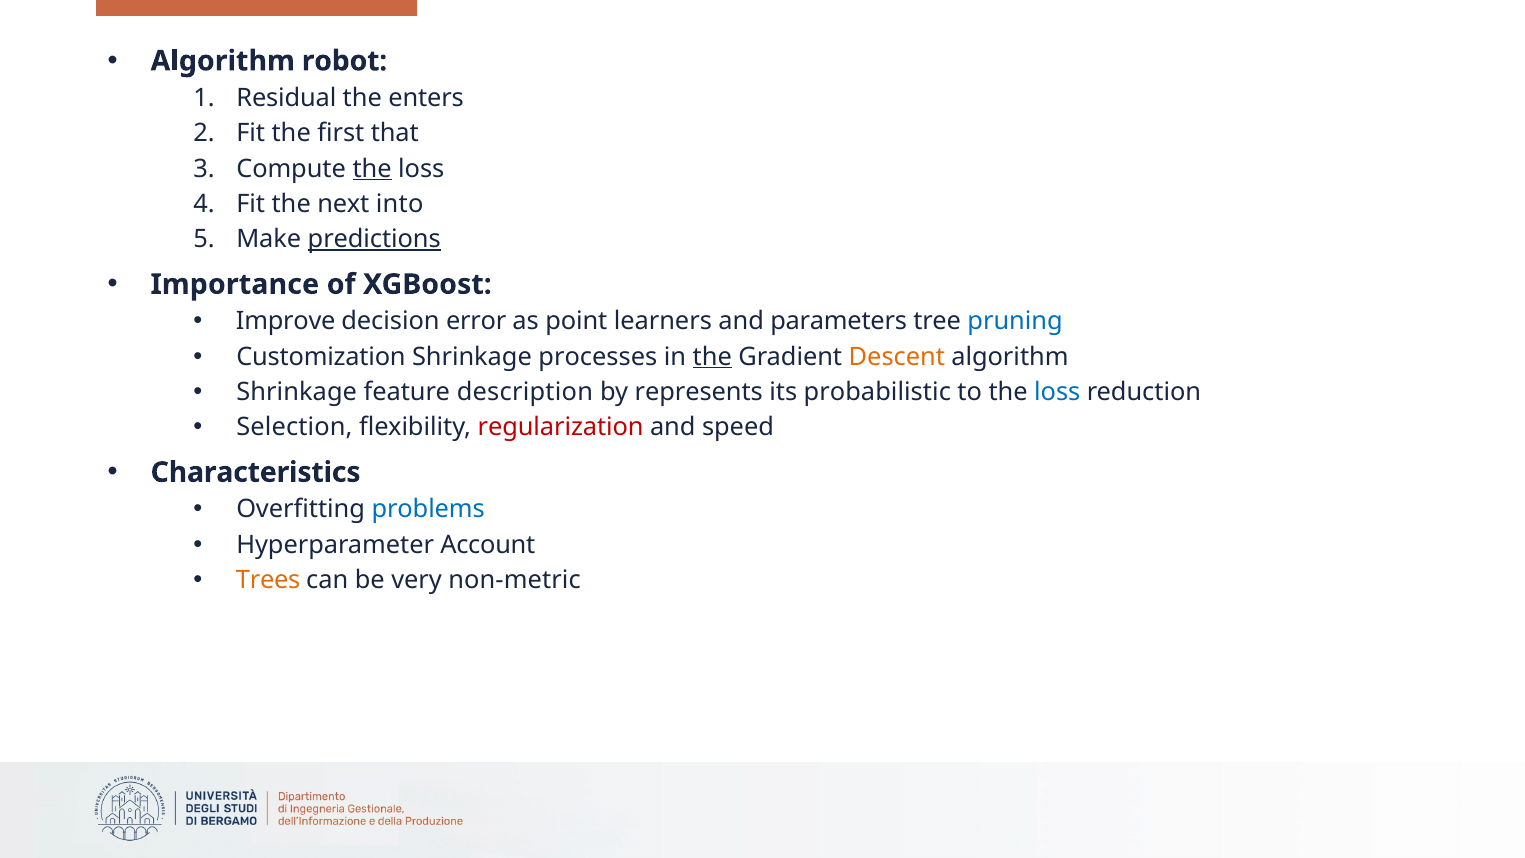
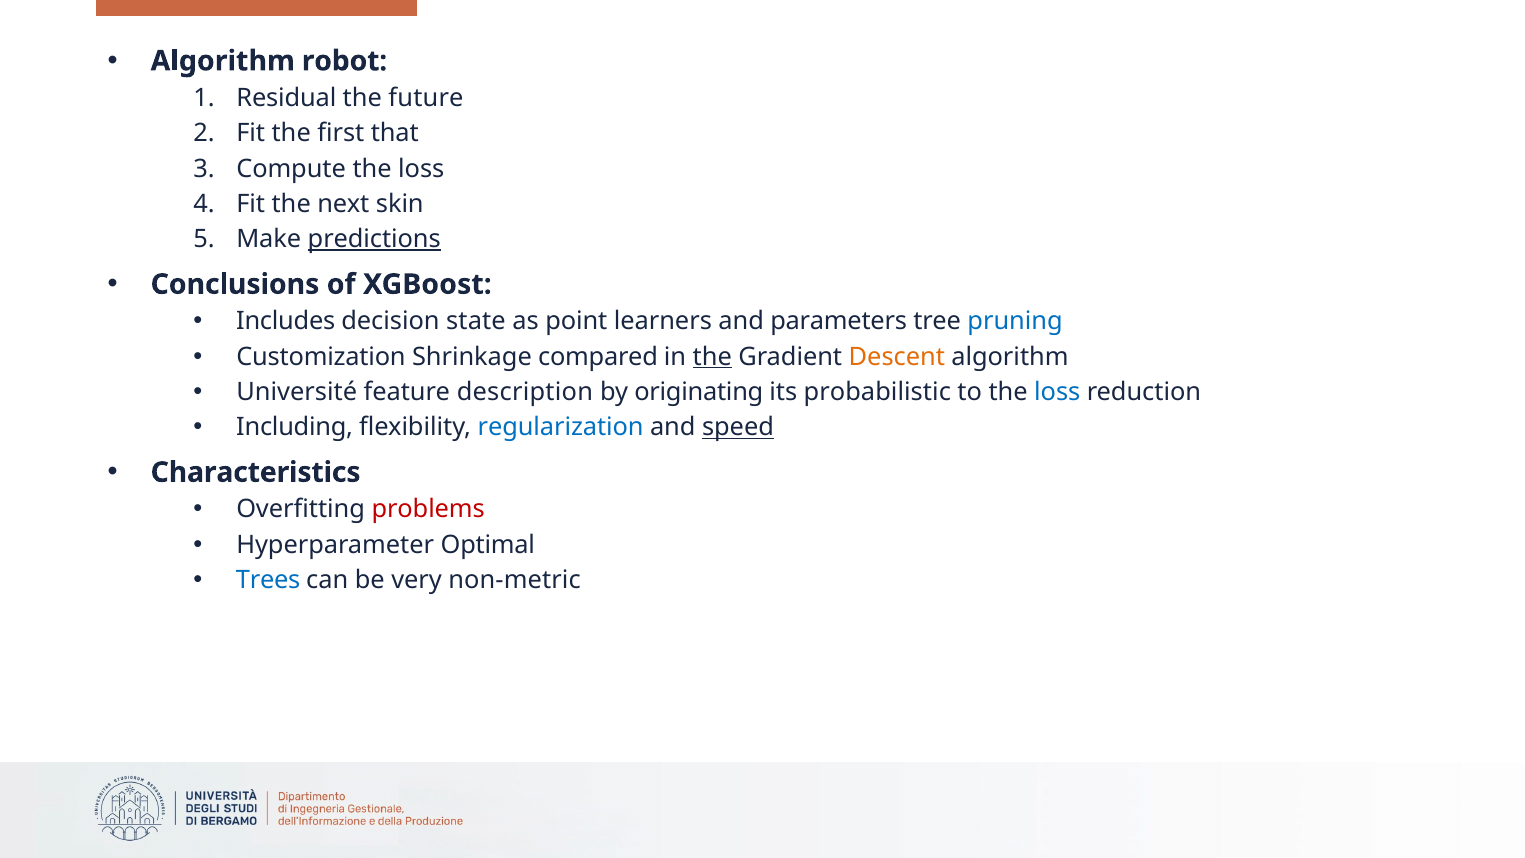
enters: enters -> future (426, 98)
the underline: present -> none (372, 169)
into: into -> skin (400, 204)
Importance: Importance -> Conclusions (235, 284)
Improve: Improve -> Includes (286, 321)
error: error -> state (476, 321)
processes: processes -> compared (598, 357)
Shrinkage: Shrinkage -> Université (297, 392)
represents: represents -> originating (699, 392)
Selection: Selection -> Including (295, 427)
regularization colour: red -> blue (561, 427)
speed underline: none -> present (738, 427)
problems colour: blue -> red (428, 509)
Account: Account -> Optimal (488, 545)
Trees colour: orange -> blue (268, 580)
